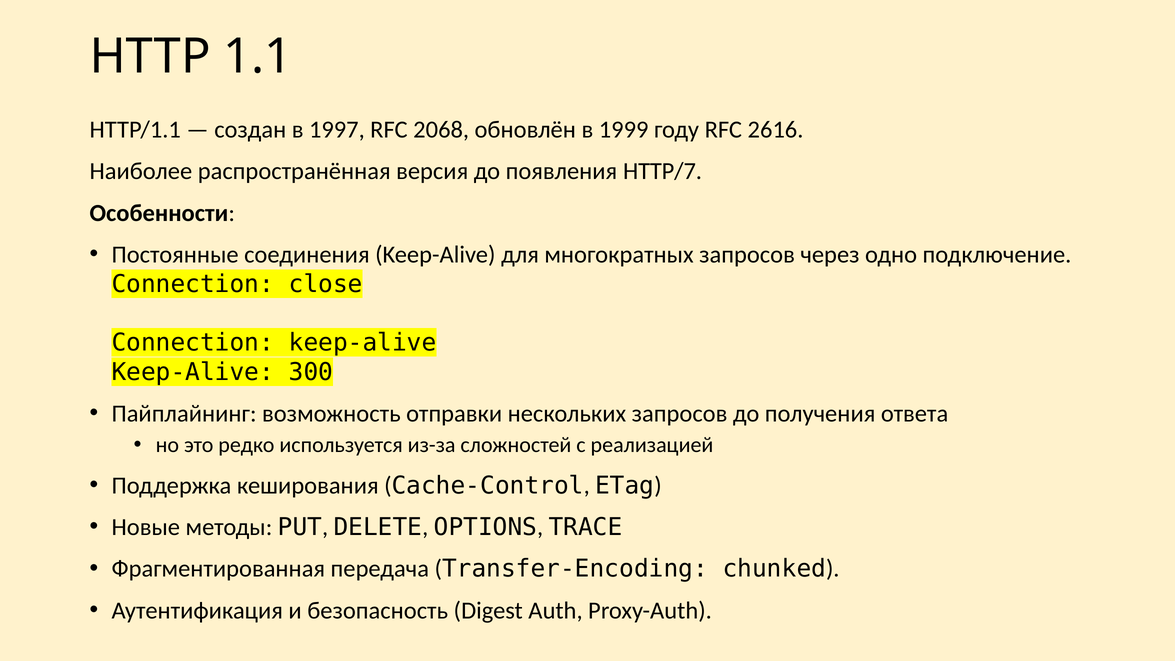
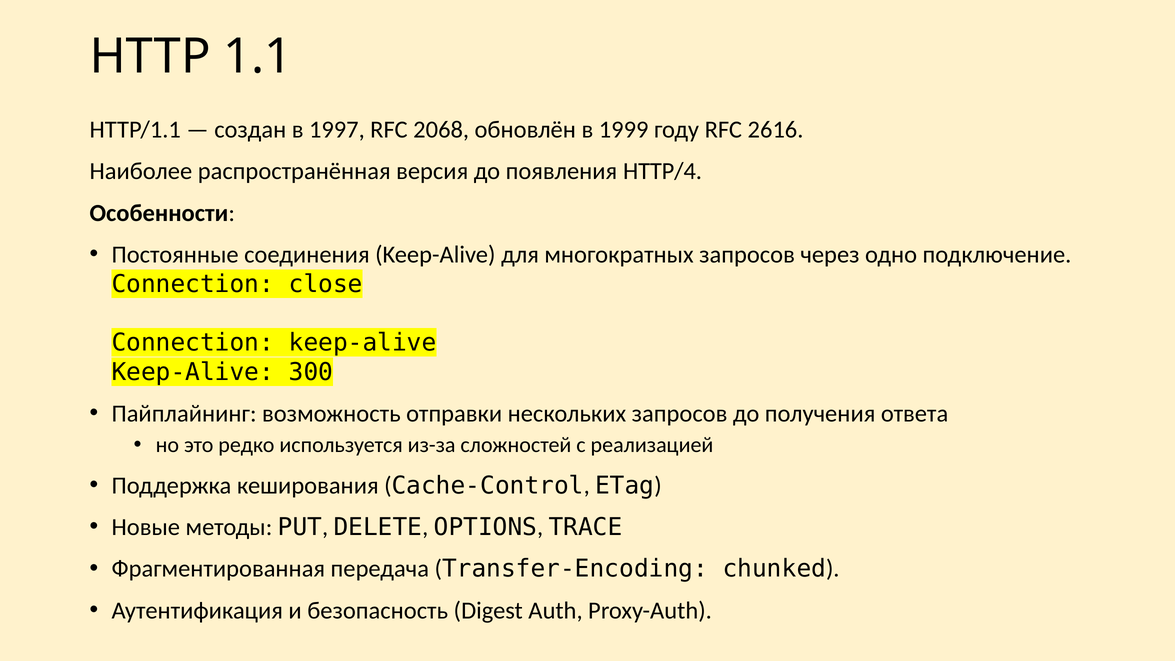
HTTP/7: HTTP/7 -> HTTP/4 (663, 171)
